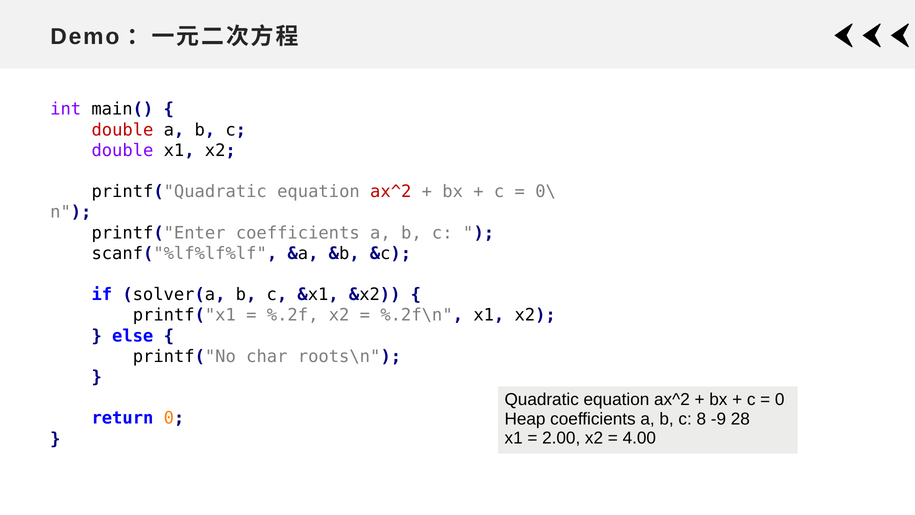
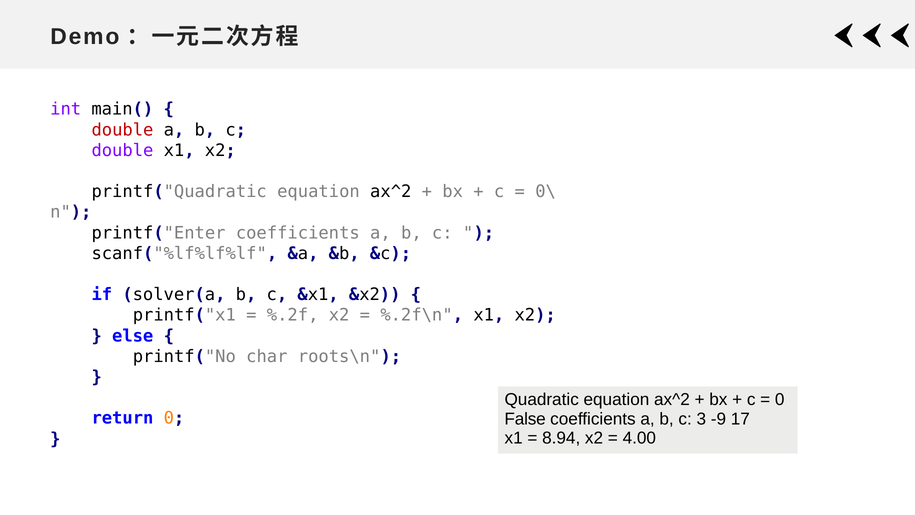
ax^2 colour: red -> black (391, 192)
Heap: Heap -> False (525, 419)
8: 8 -> 3 (701, 419)
28: 28 -> 17 (740, 419)
2.00: 2.00 -> 8.94 (561, 438)
